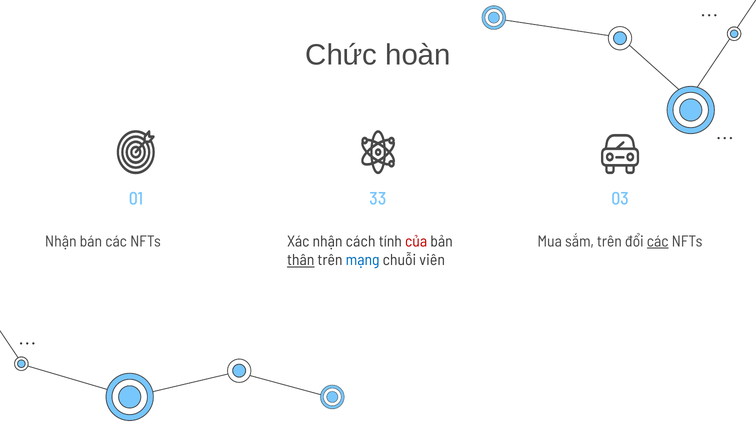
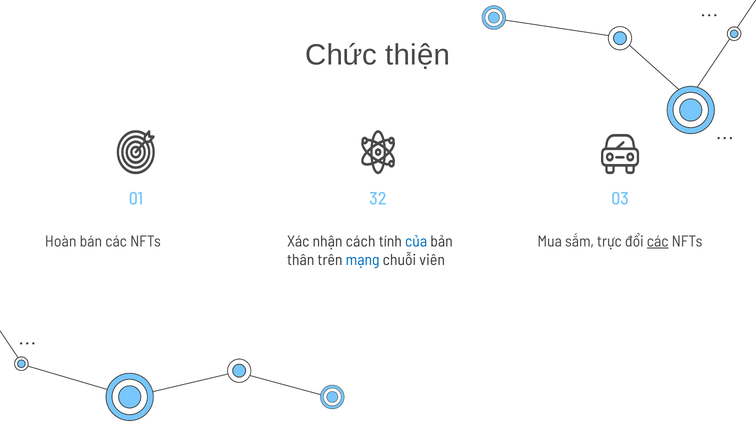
hoàn: hoàn -> thiện (418, 55)
33: 33 -> 32 (378, 199)
Nhận: Nhận -> Hoàn (61, 242)
của colour: red -> blue (416, 242)
sắm trên: trên -> trực (609, 242)
thân underline: present -> none (301, 260)
